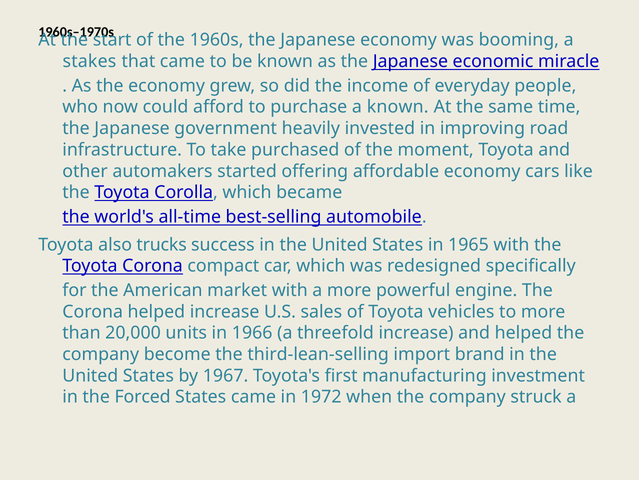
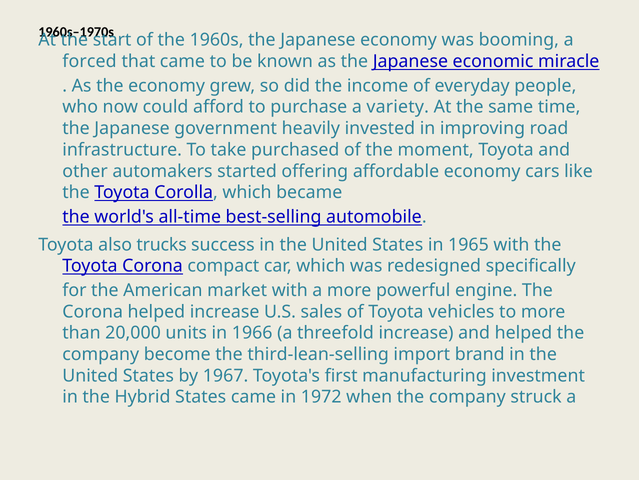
stakes: stakes -> forced (89, 61)
a known: known -> variety (398, 107)
Forced: Forced -> Hybrid (143, 396)
